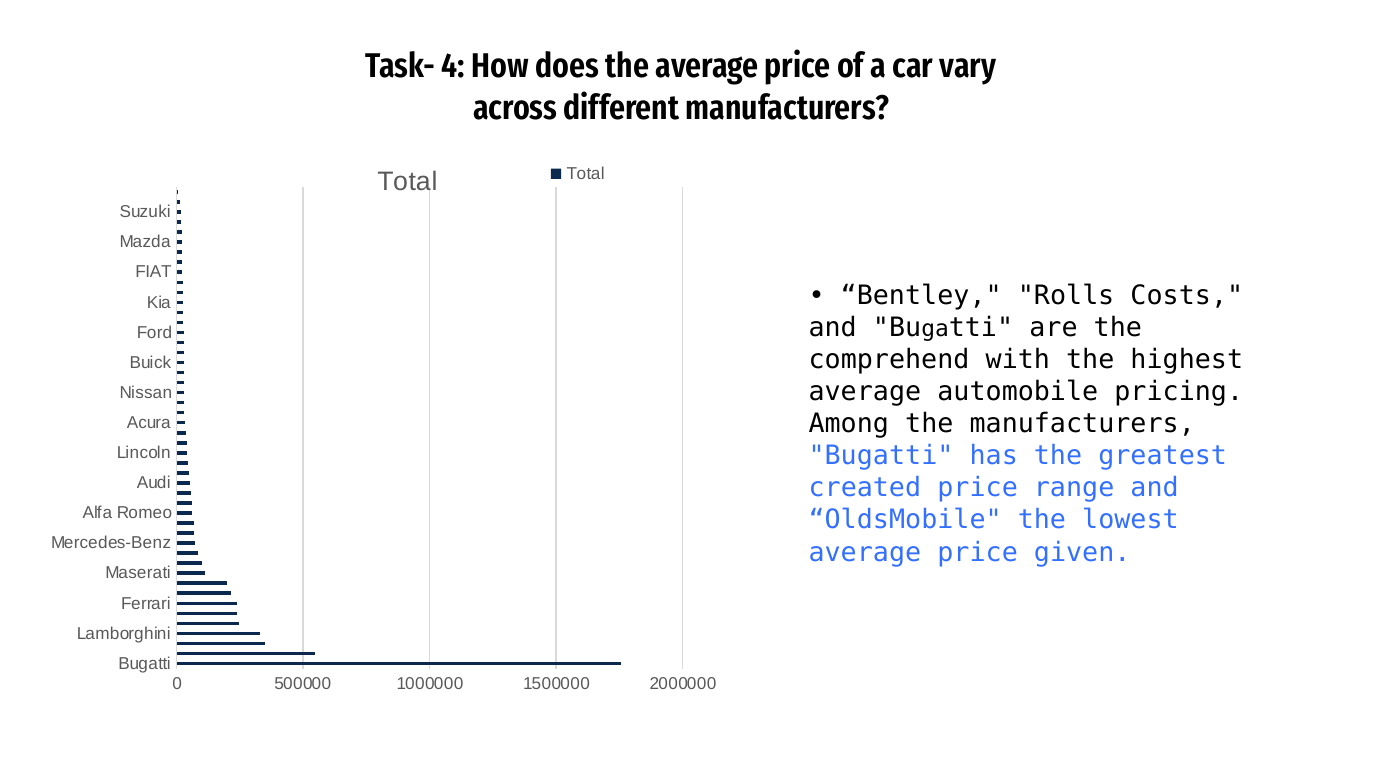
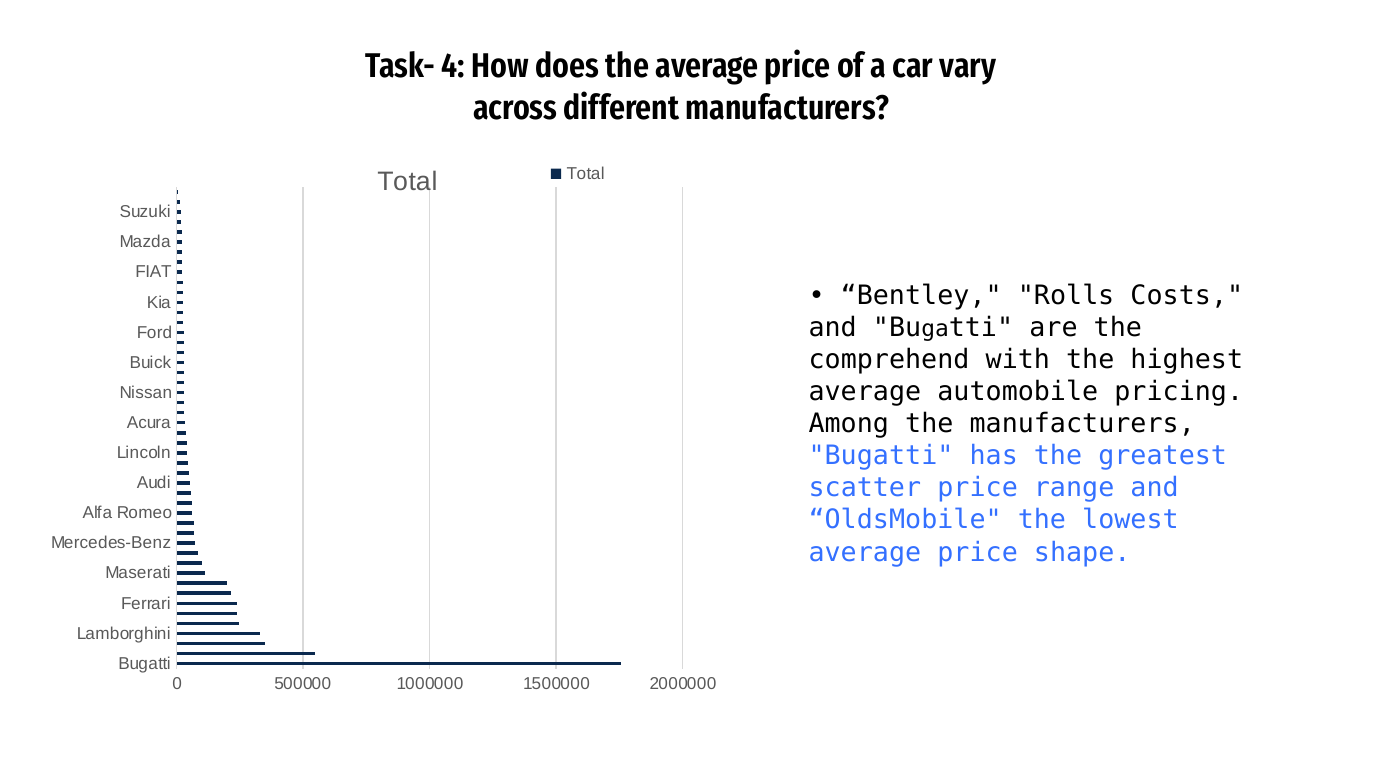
created: created -> scatter (865, 488)
given: given -> shape (1082, 552)
